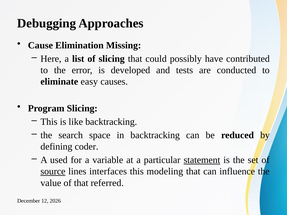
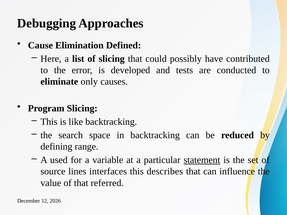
Missing: Missing -> Defined (124, 45)
easy: easy -> only (89, 82)
coder: coder -> range (87, 147)
source underline: present -> none (53, 172)
modeling: modeling -> describes (165, 172)
